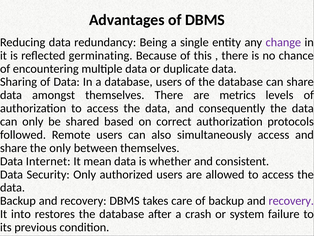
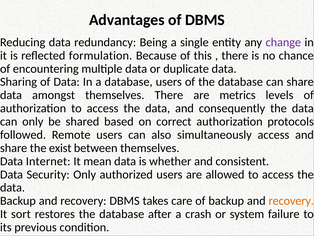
germinating: germinating -> formulation (101, 55)
the only: only -> exist (60, 148)
recovery colour: purple -> orange (291, 200)
into: into -> sort (21, 214)
